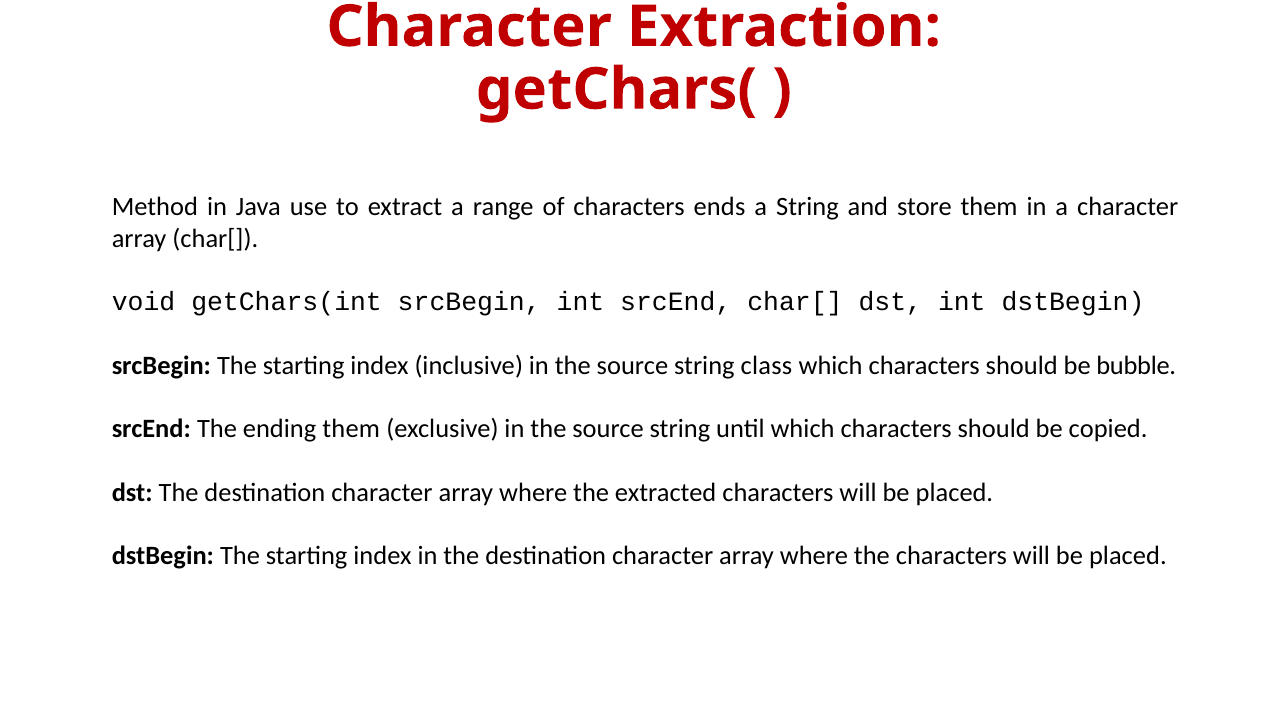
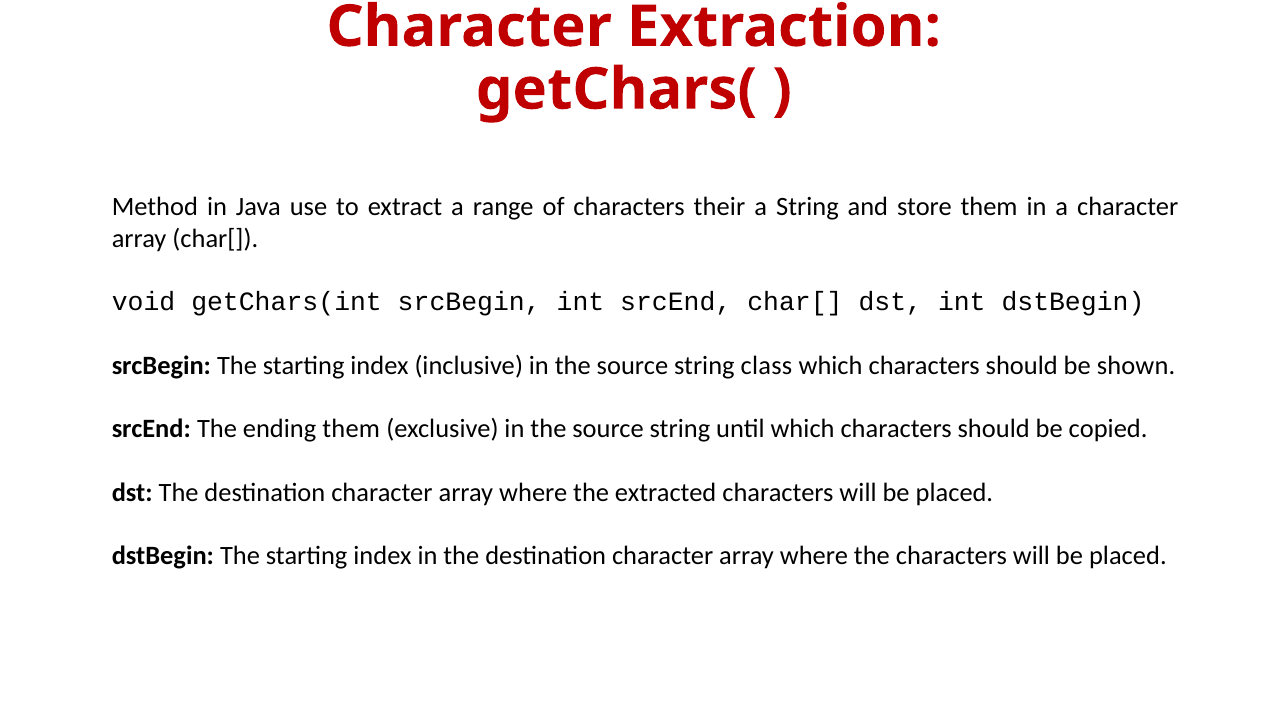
ends: ends -> their (720, 207)
bubble: bubble -> shown (1136, 366)
